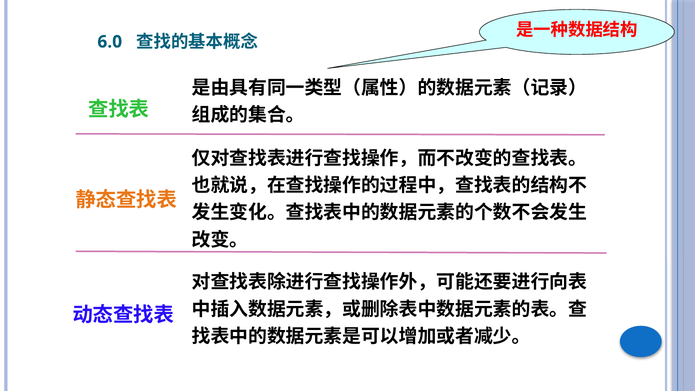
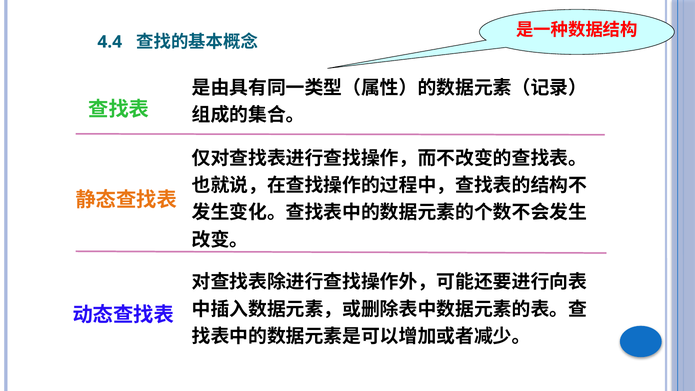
6.0: 6.0 -> 4.4 (110, 42)
